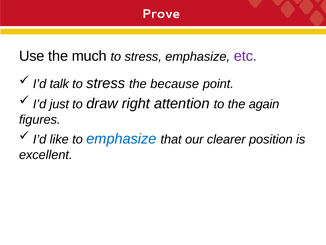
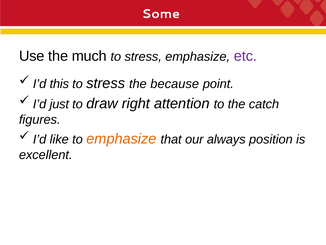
Prove: Prove -> Some (161, 14)
talk: talk -> this (59, 84)
again: again -> catch (264, 104)
emphasize colour: blue -> orange (121, 139)
clearer: clearer -> always (226, 139)
